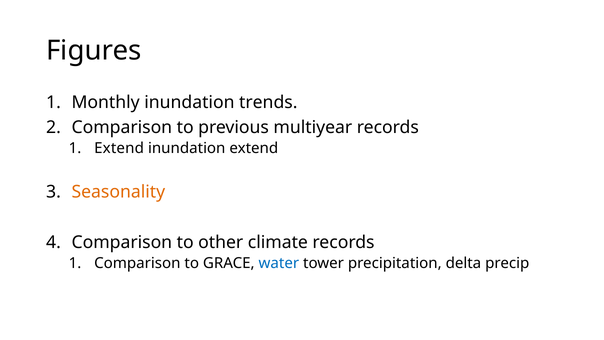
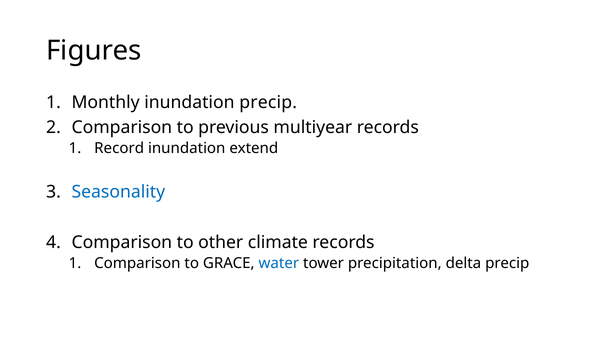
inundation trends: trends -> precip (268, 102)
Extend: Extend -> Record (119, 148)
Seasonality colour: orange -> blue (118, 192)
